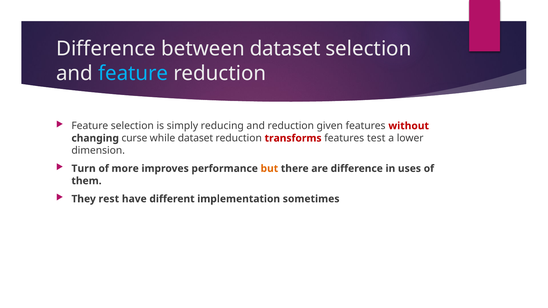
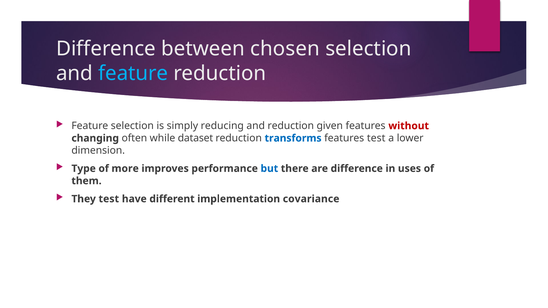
between dataset: dataset -> chosen (285, 49)
curse: curse -> often (134, 138)
transforms colour: red -> blue (293, 138)
Turn: Turn -> Type (84, 169)
but colour: orange -> blue (269, 169)
They rest: rest -> test (109, 199)
sometimes: sometimes -> covariance (311, 199)
